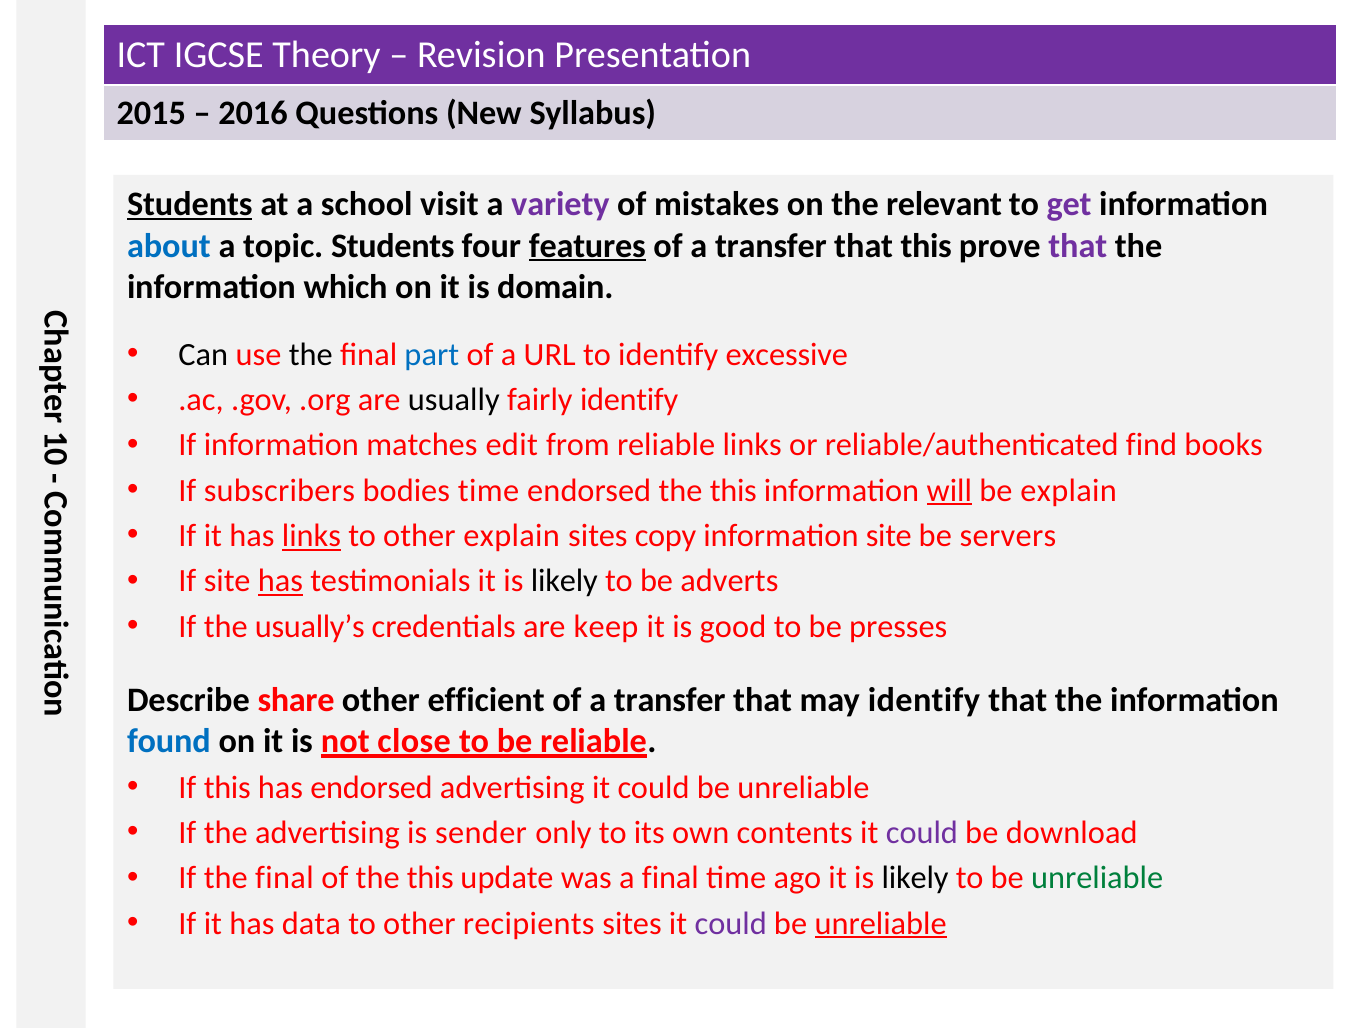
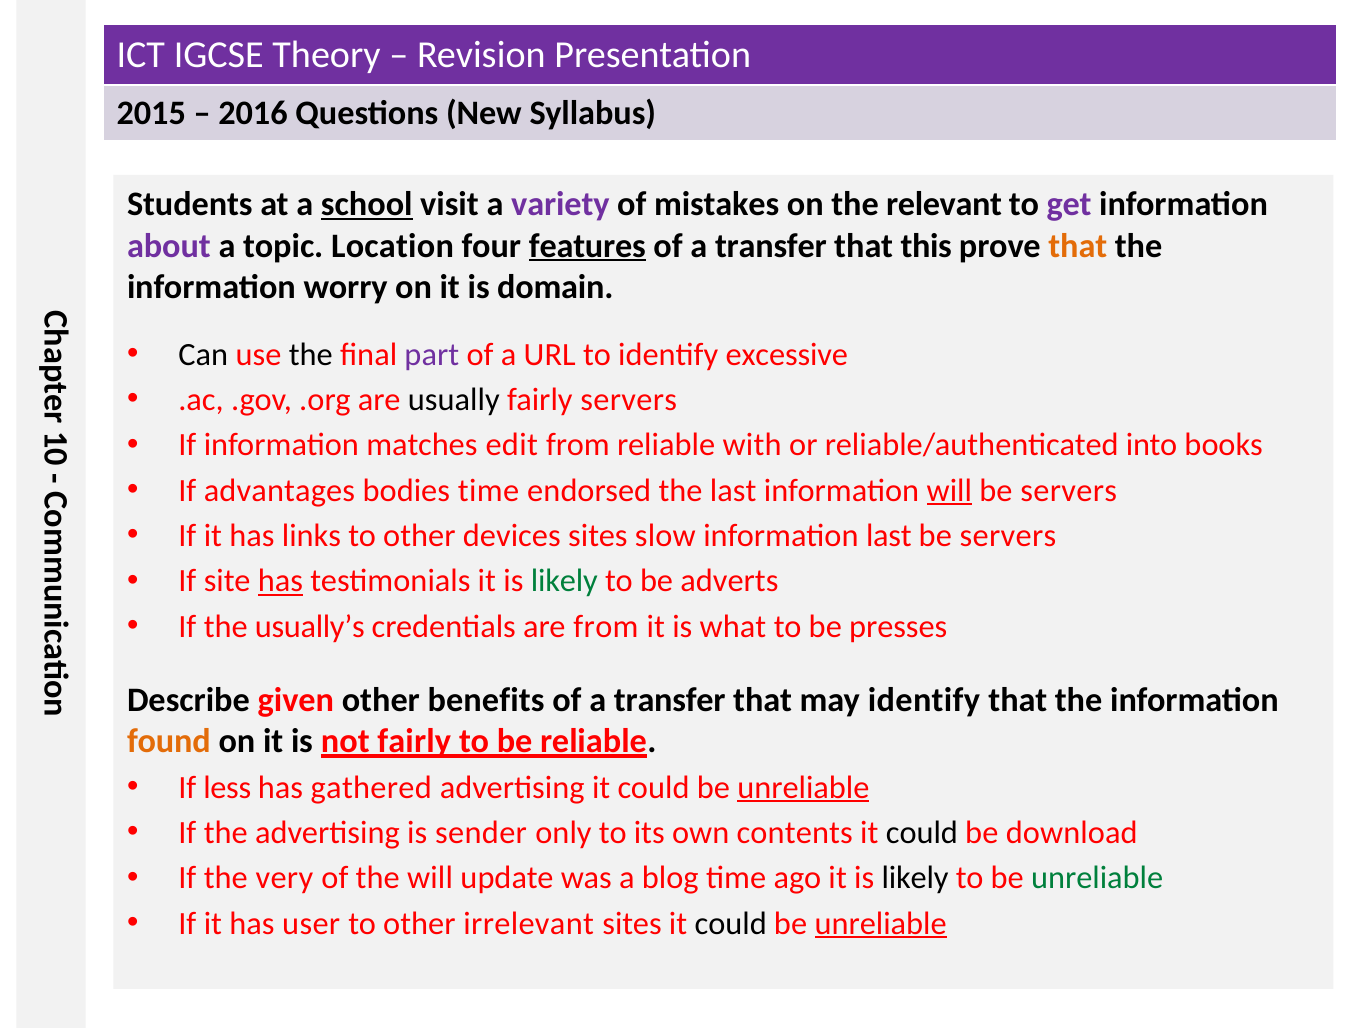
Students underline: present -> none (190, 205)
school underline: none -> present (367, 205)
about colour: blue -> purple (169, 246)
topic Students: Students -> Location (392, 246)
that colour: purple -> orange (1078, 246)
which: which -> worry (346, 287)
part colour: blue -> purple (432, 355)
fairly identify: identify -> servers (629, 400)
reliable links: links -> with (752, 445)
find: find -> into (1152, 445)
subscribers: subscribers -> advantages (279, 491)
endorsed the this: this -> last (733, 491)
explain: explain -> servers (1069, 491)
links underline: present -> none (311, 536)
other explain: explain -> devices (512, 536)
copy: copy -> slow (665, 536)
information site: site -> last (889, 536)
likely colour: black -> green (564, 581)
are keep: keep -> from (606, 627)
good: good -> what (733, 627)
share: share -> given (296, 700)
efficient: efficient -> benefits (486, 700)
found colour: blue -> orange (169, 741)
not close: close -> fairly (414, 741)
If this: this -> less (227, 788)
has endorsed: endorsed -> gathered (371, 788)
unreliable underline: none -> present (803, 788)
could colour: purple -> black (922, 833)
If the final: final -> very (284, 878)
of the this: this -> will (430, 878)
a final: final -> blog (670, 878)
data: data -> user (311, 924)
recipients: recipients -> irrelevant (529, 924)
could colour: purple -> black (731, 924)
